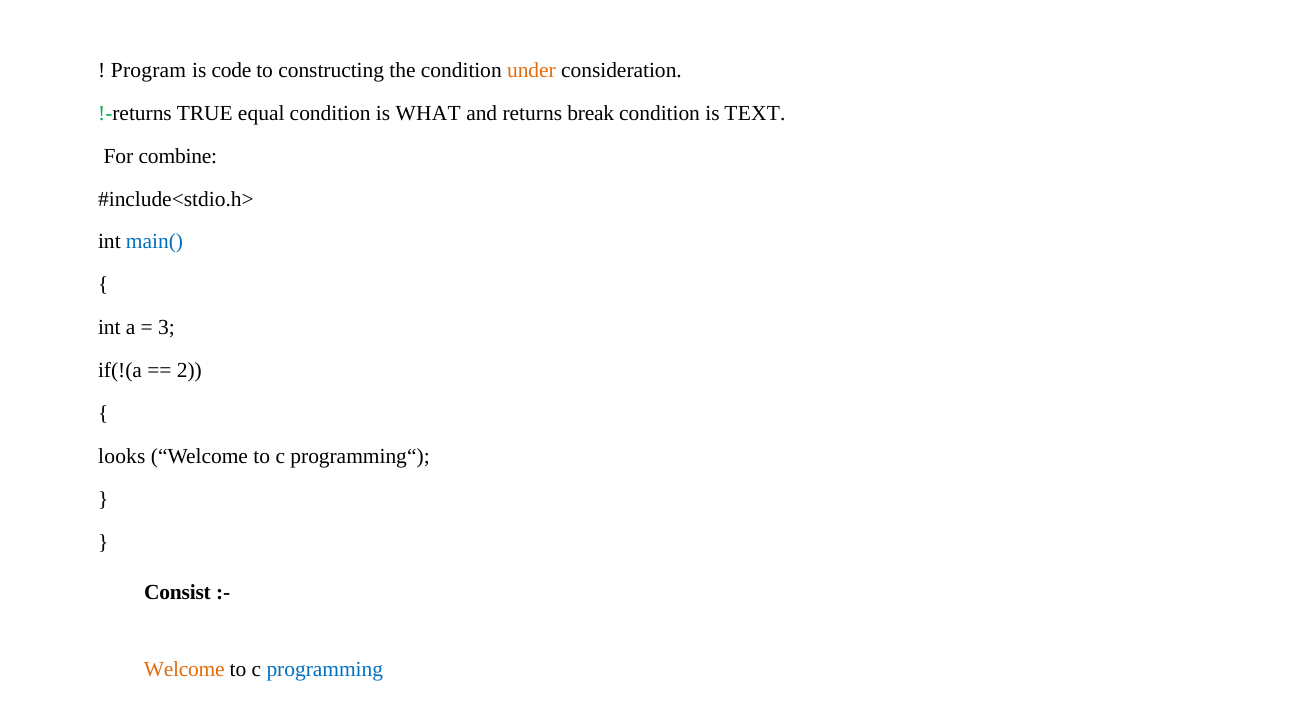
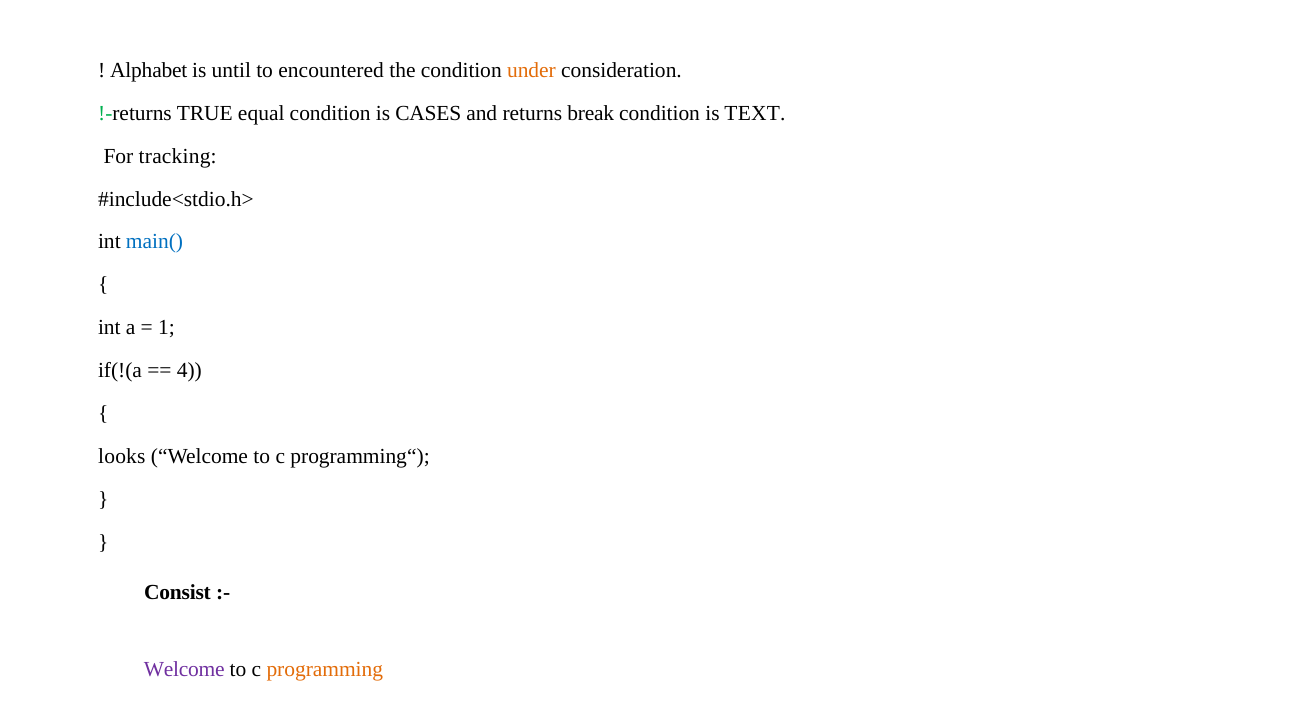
Program: Program -> Alphabet (149, 70)
code: code -> until (231, 70)
constructing: constructing -> encountered (331, 70)
WHAT: WHAT -> CASES (428, 113)
combine: combine -> tracking (178, 156)
3: 3 -> 1 (167, 328)
2: 2 -> 4 (189, 371)
Welcome colour: orange -> purple (184, 670)
programming colour: blue -> orange (325, 670)
